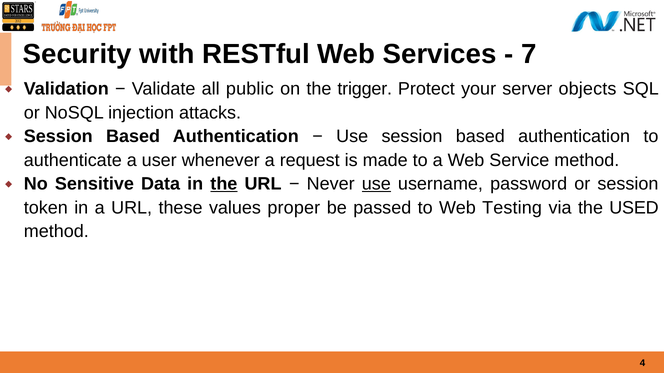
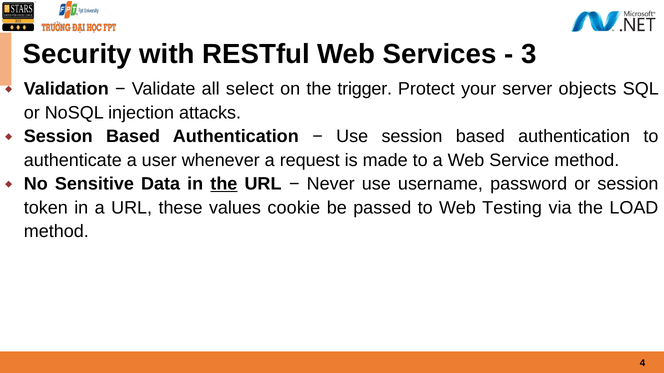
7: 7 -> 3 (529, 54)
public: public -> select (250, 89)
use underline: present -> none (376, 184)
proper: proper -> cookie (294, 208)
USED: USED -> LOAD (634, 208)
